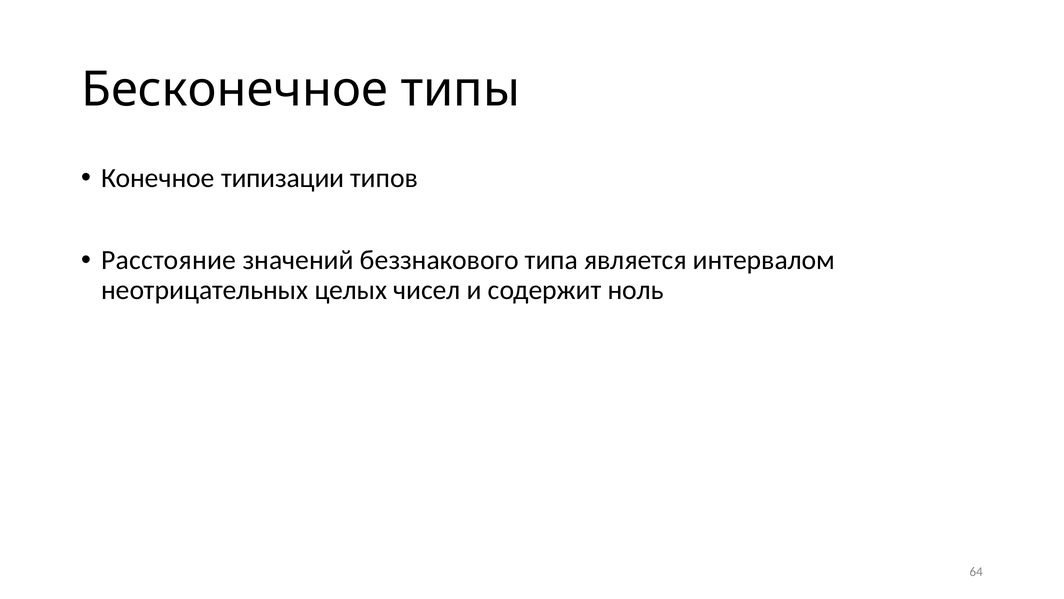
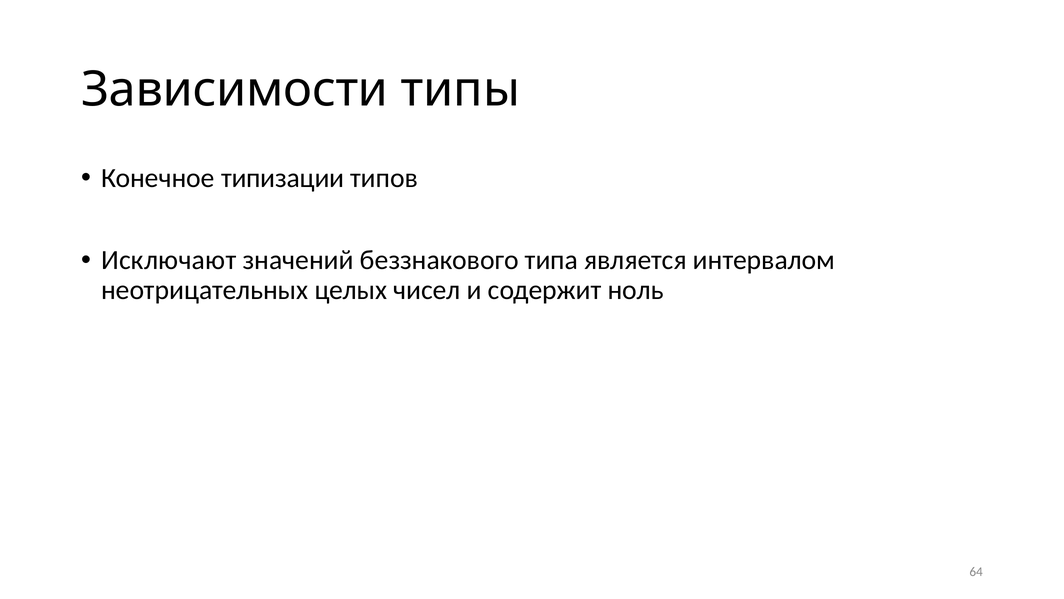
Бесконечное: Бесконечное -> Зависимости (235, 89)
Расстояние: Расстояние -> Исключают (169, 260)
